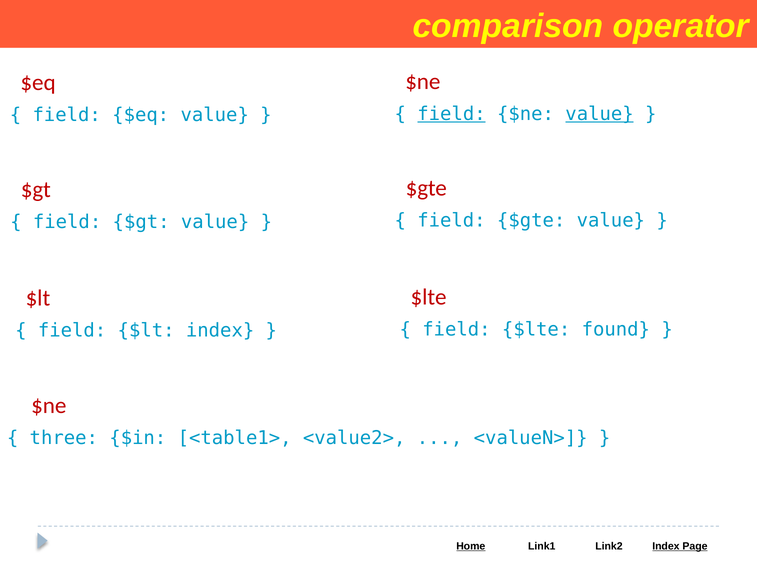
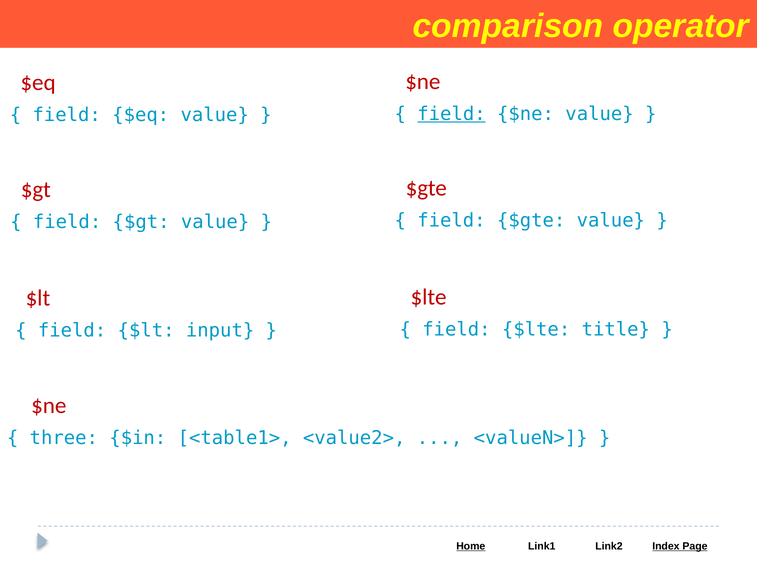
value underline: present -> none (600, 114)
found: found -> title (616, 329)
$lt index: index -> input (220, 331)
